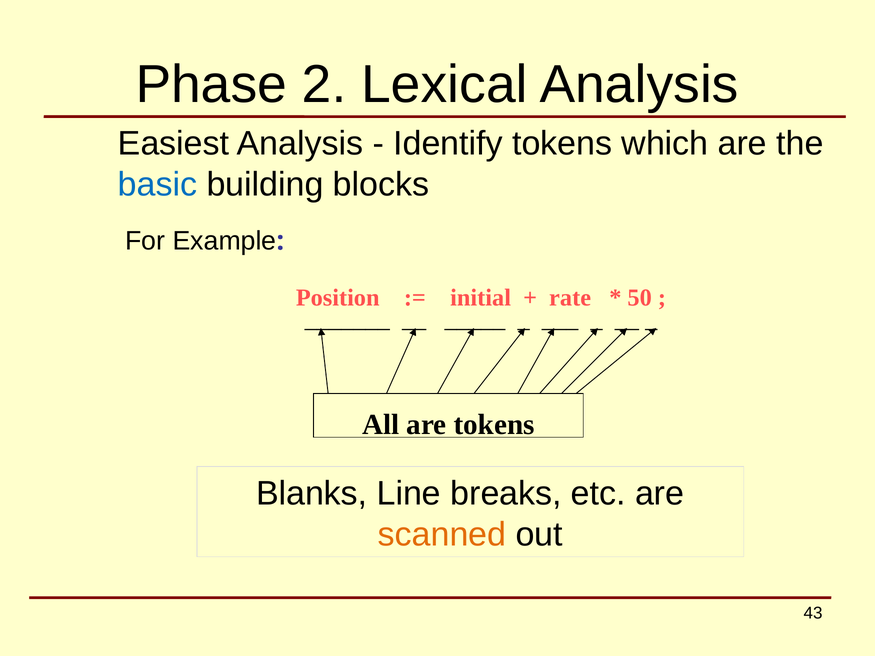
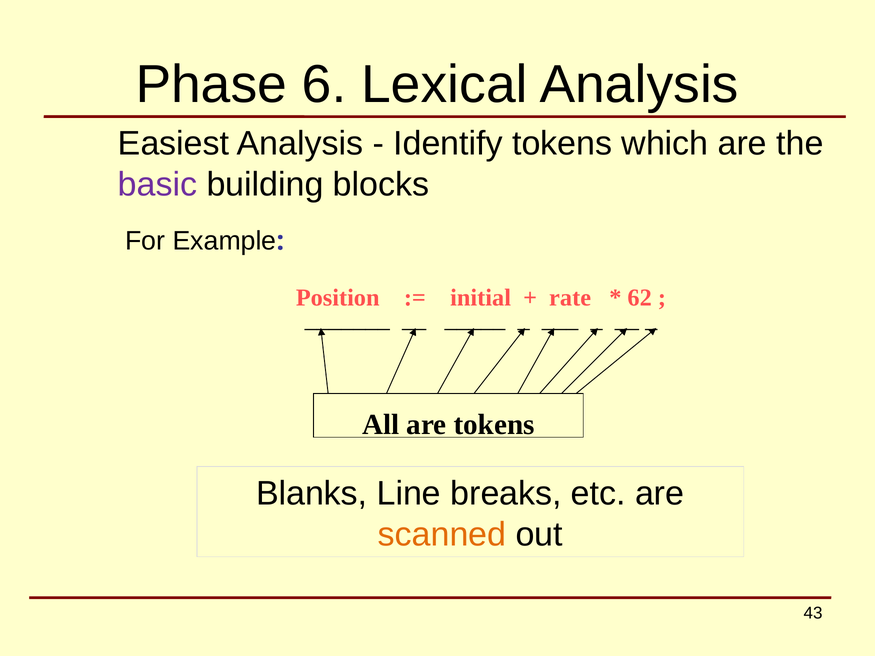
2: 2 -> 6 (324, 85)
basic colour: blue -> purple (158, 185)
50: 50 -> 62 (640, 298)
